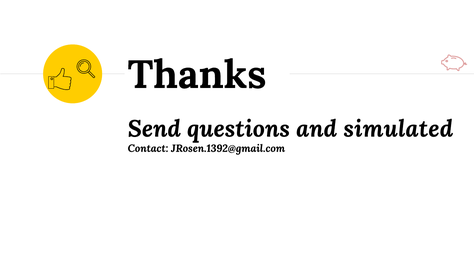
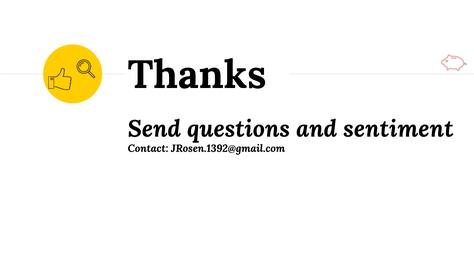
simulated: simulated -> sentiment (398, 129)
